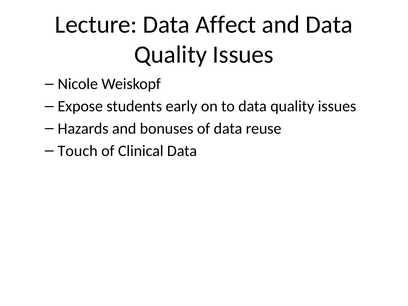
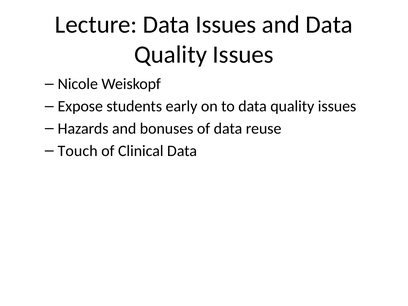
Data Affect: Affect -> Issues (226, 25)
